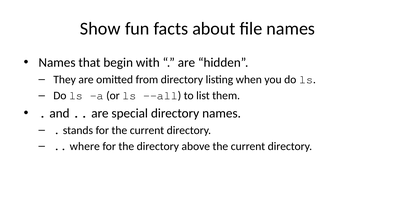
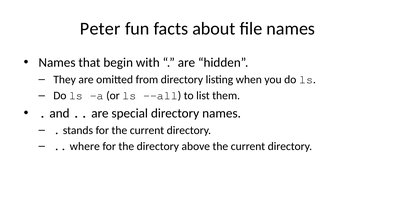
Show: Show -> Peter (100, 29)
